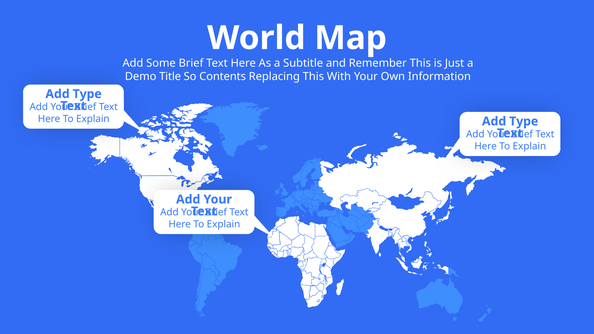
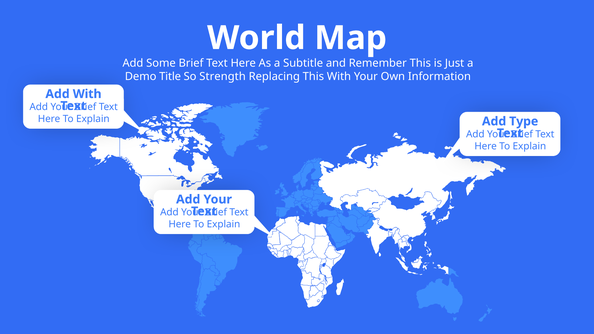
Contents: Contents -> Strength (223, 77)
Type: Type -> With (87, 94)
